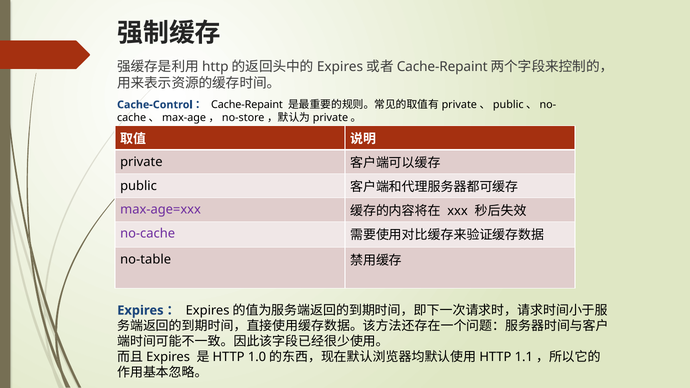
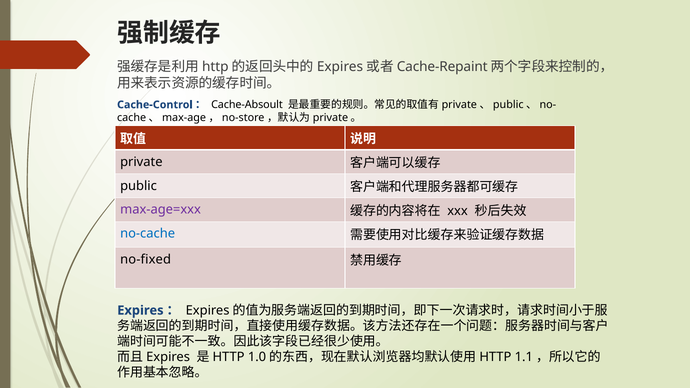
Cache-Repaint: Cache-Repaint -> Cache-Absoult (247, 105)
no-cache colour: purple -> blue (148, 234)
no-table: no-table -> no-fixed (146, 259)
